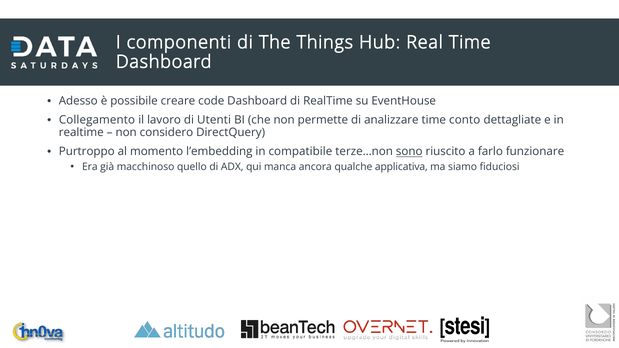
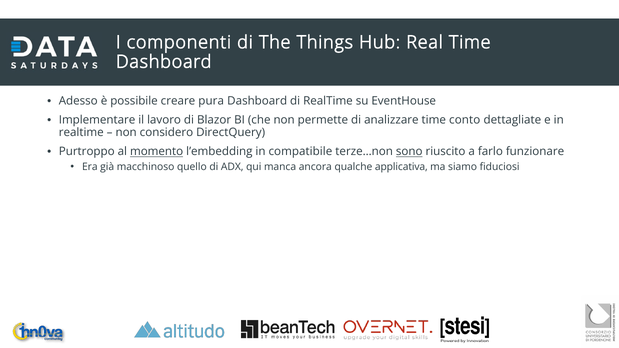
code: code -> pura (211, 101)
Collegamento: Collegamento -> Implementare (97, 120)
Utenti: Utenti -> Blazor (214, 120)
momento underline: none -> present (157, 152)
